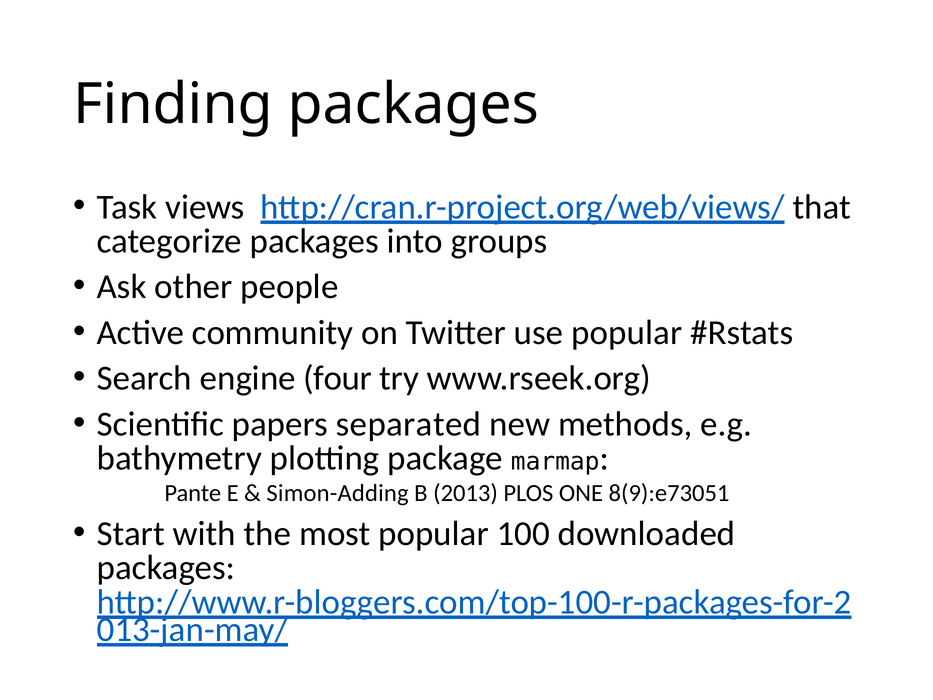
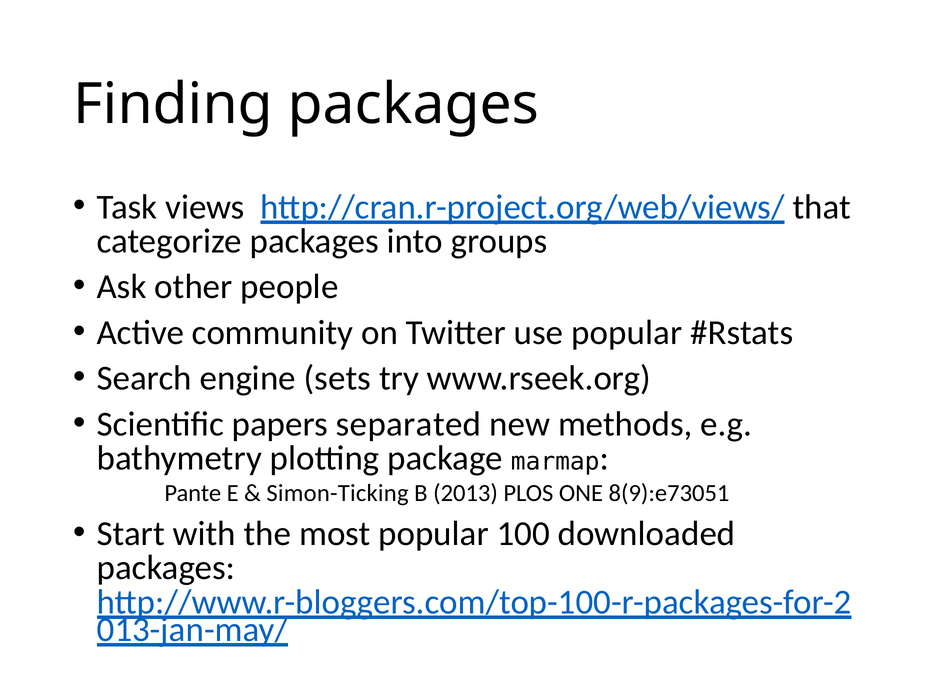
four: four -> sets (337, 378)
Simon-Adding: Simon-Adding -> Simon-Ticking (338, 493)
